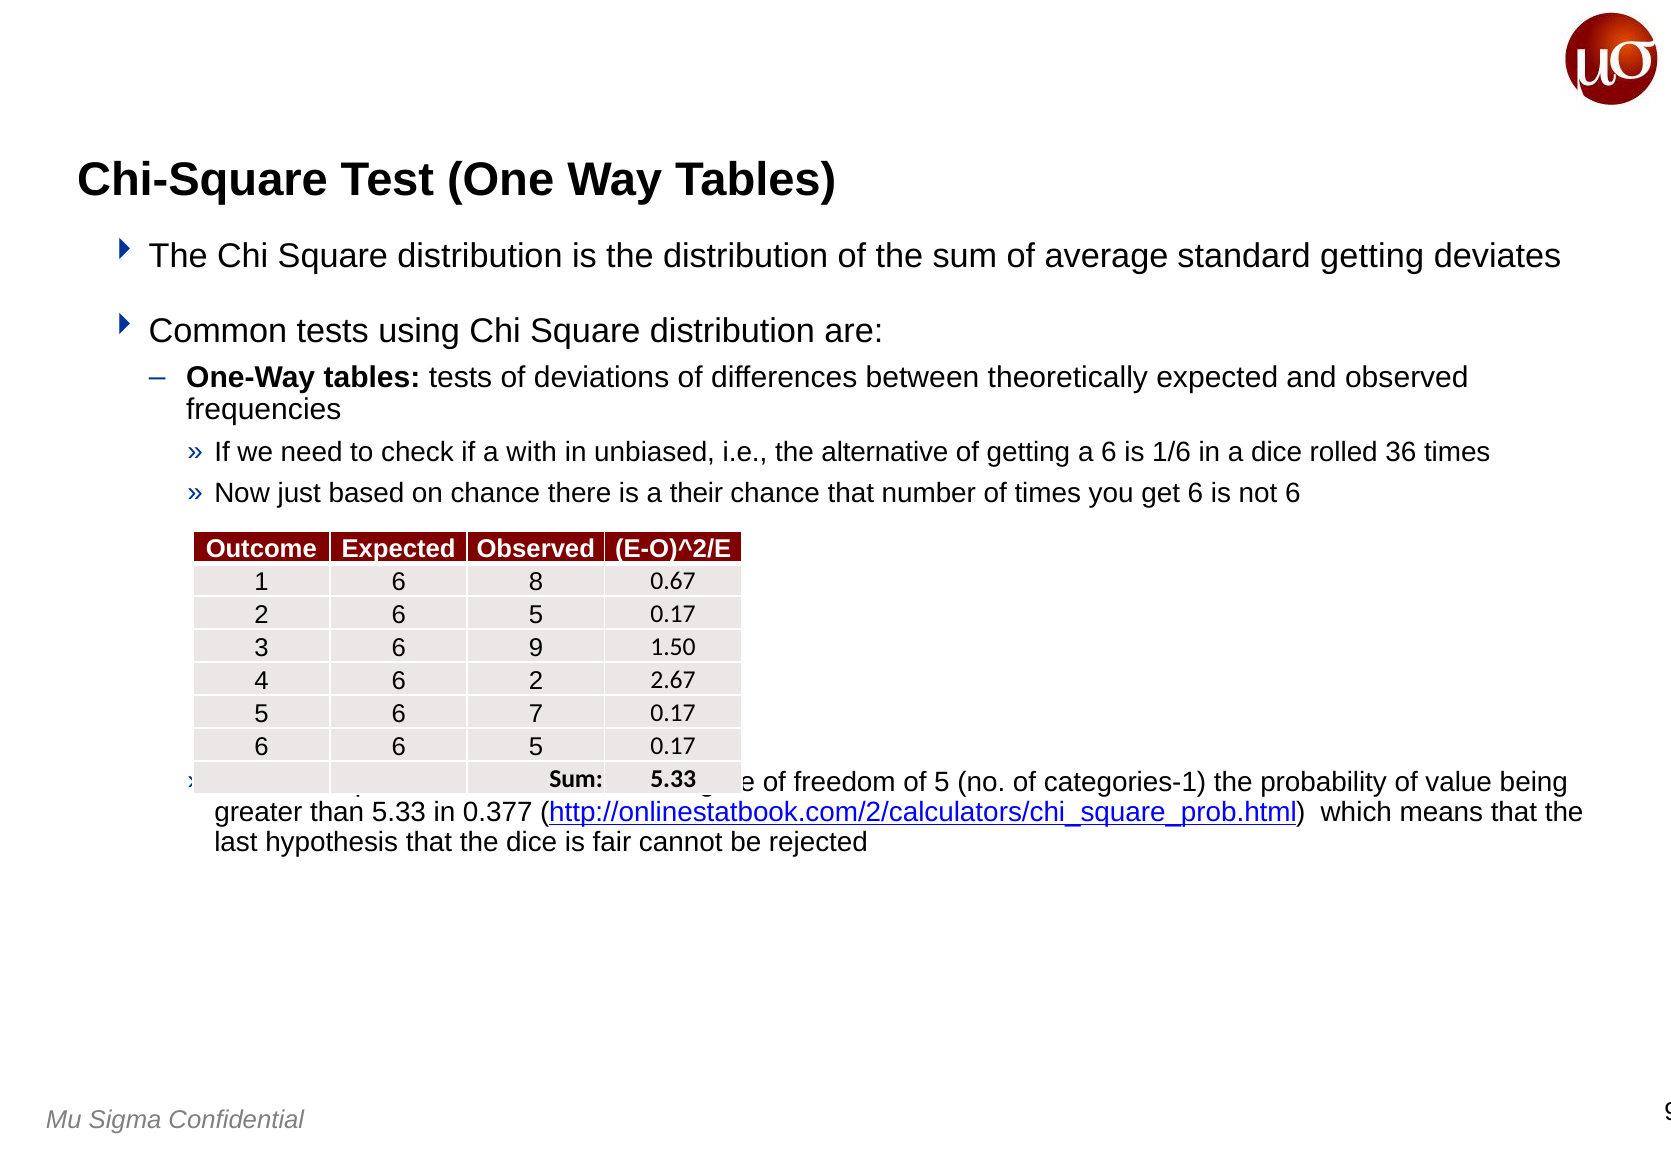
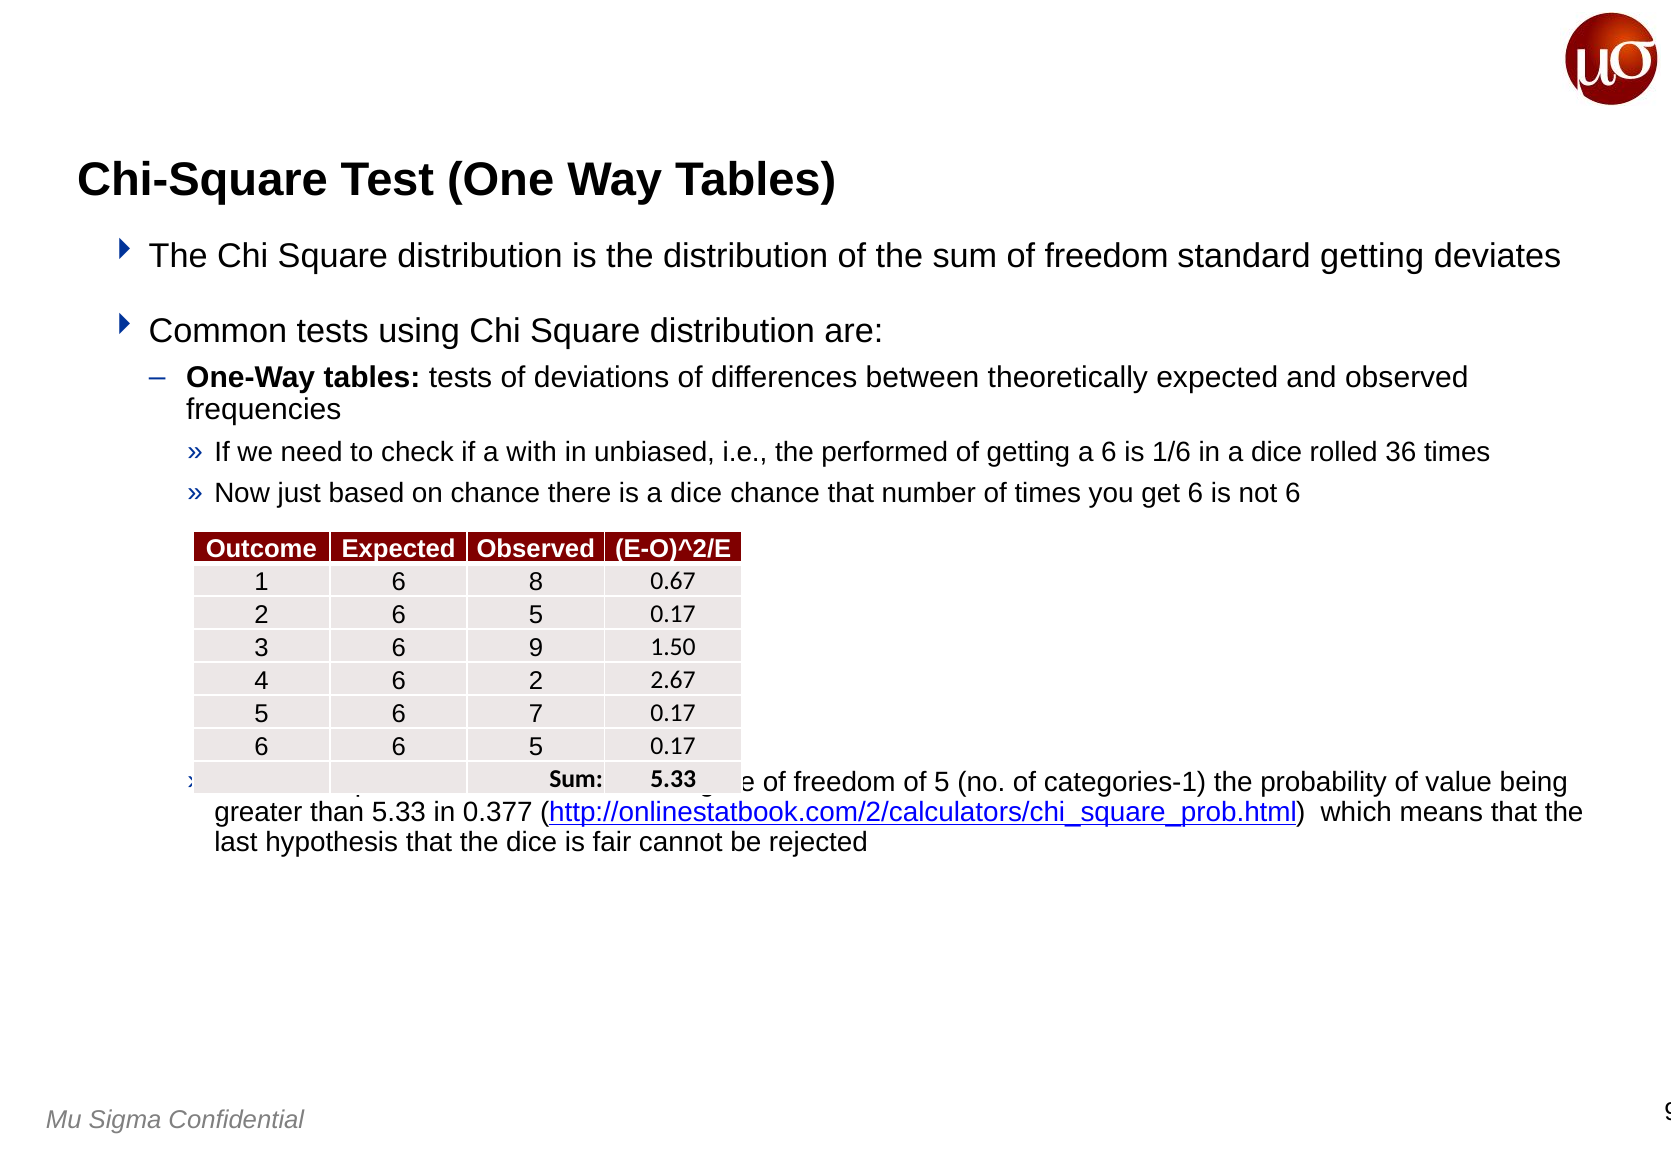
sum of average: average -> freedom (1107, 256)
alternative: alternative -> performed (885, 452)
is a their: their -> dice (696, 494)
